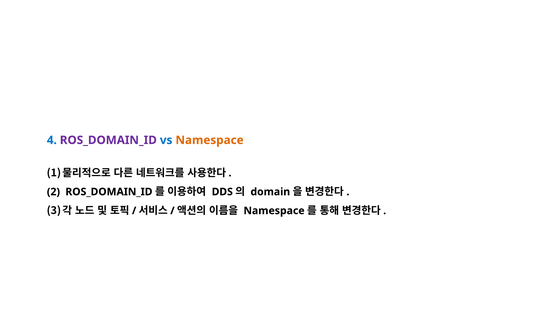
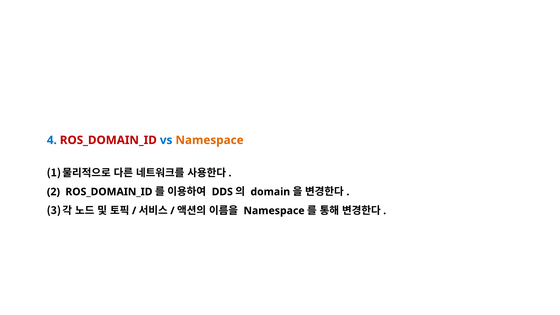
ROS_DOMAIN_ID colour: purple -> red (108, 140)
